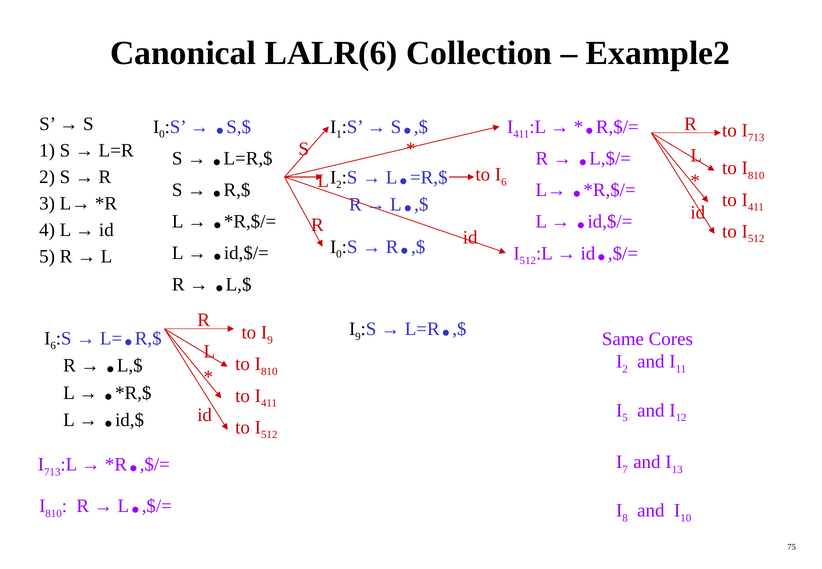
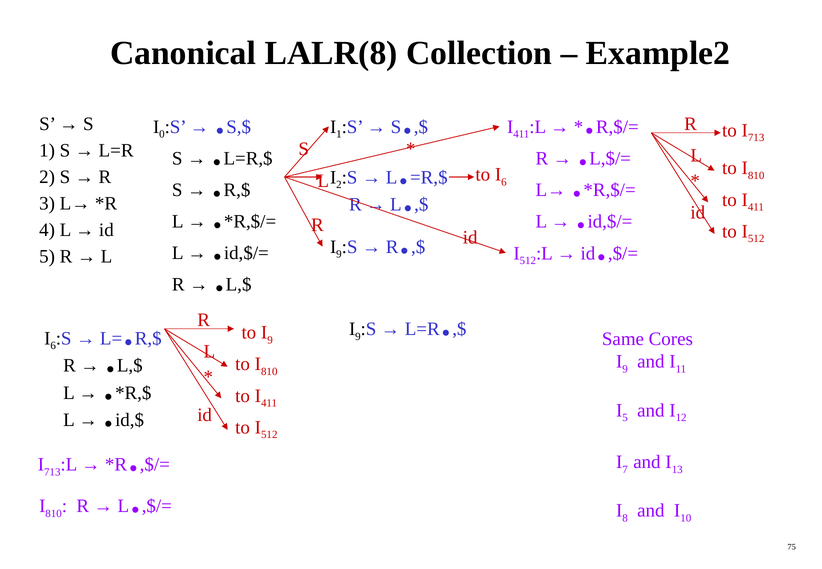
LALR(6: LALR(6 -> LALR(8 (331, 53)
0: 0 -> 9 (339, 254)
2: 2 -> 9 (625, 369)
